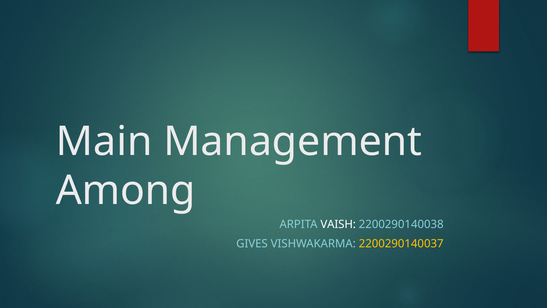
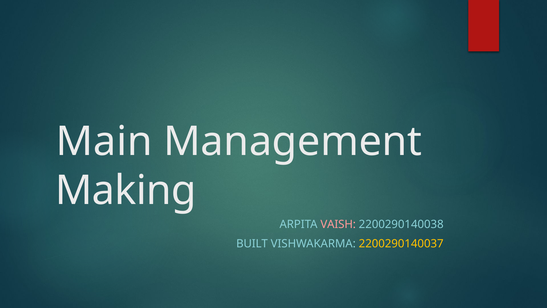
Among: Among -> Making (126, 191)
VAISH colour: white -> pink (338, 224)
GIVES: GIVES -> BUILT (252, 243)
